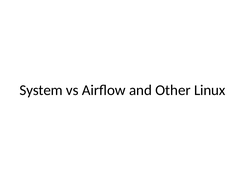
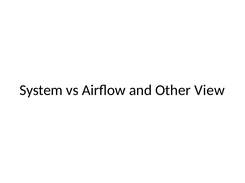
Linux: Linux -> View (210, 91)
